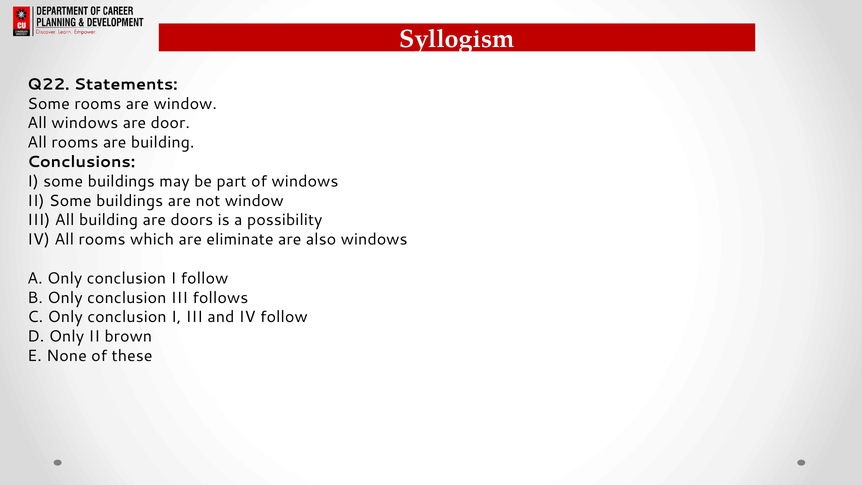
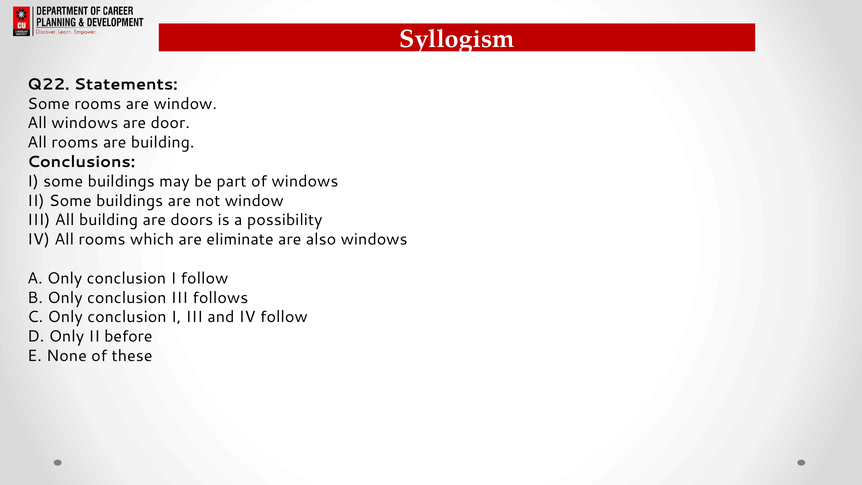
brown: brown -> before (128, 336)
